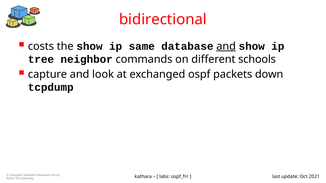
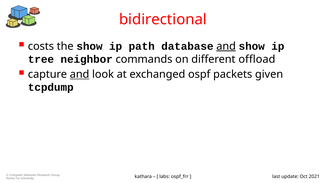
same: same -> path (142, 46)
schools: schools -> offload (257, 59)
and underline: none -> present (80, 75)
down: down -> given (269, 75)
